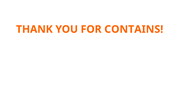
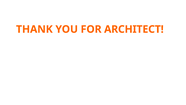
CONTAINS: CONTAINS -> ARCHITECT (134, 29)
